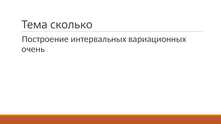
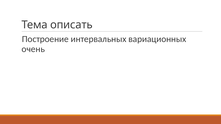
сколько: сколько -> описать (71, 25)
